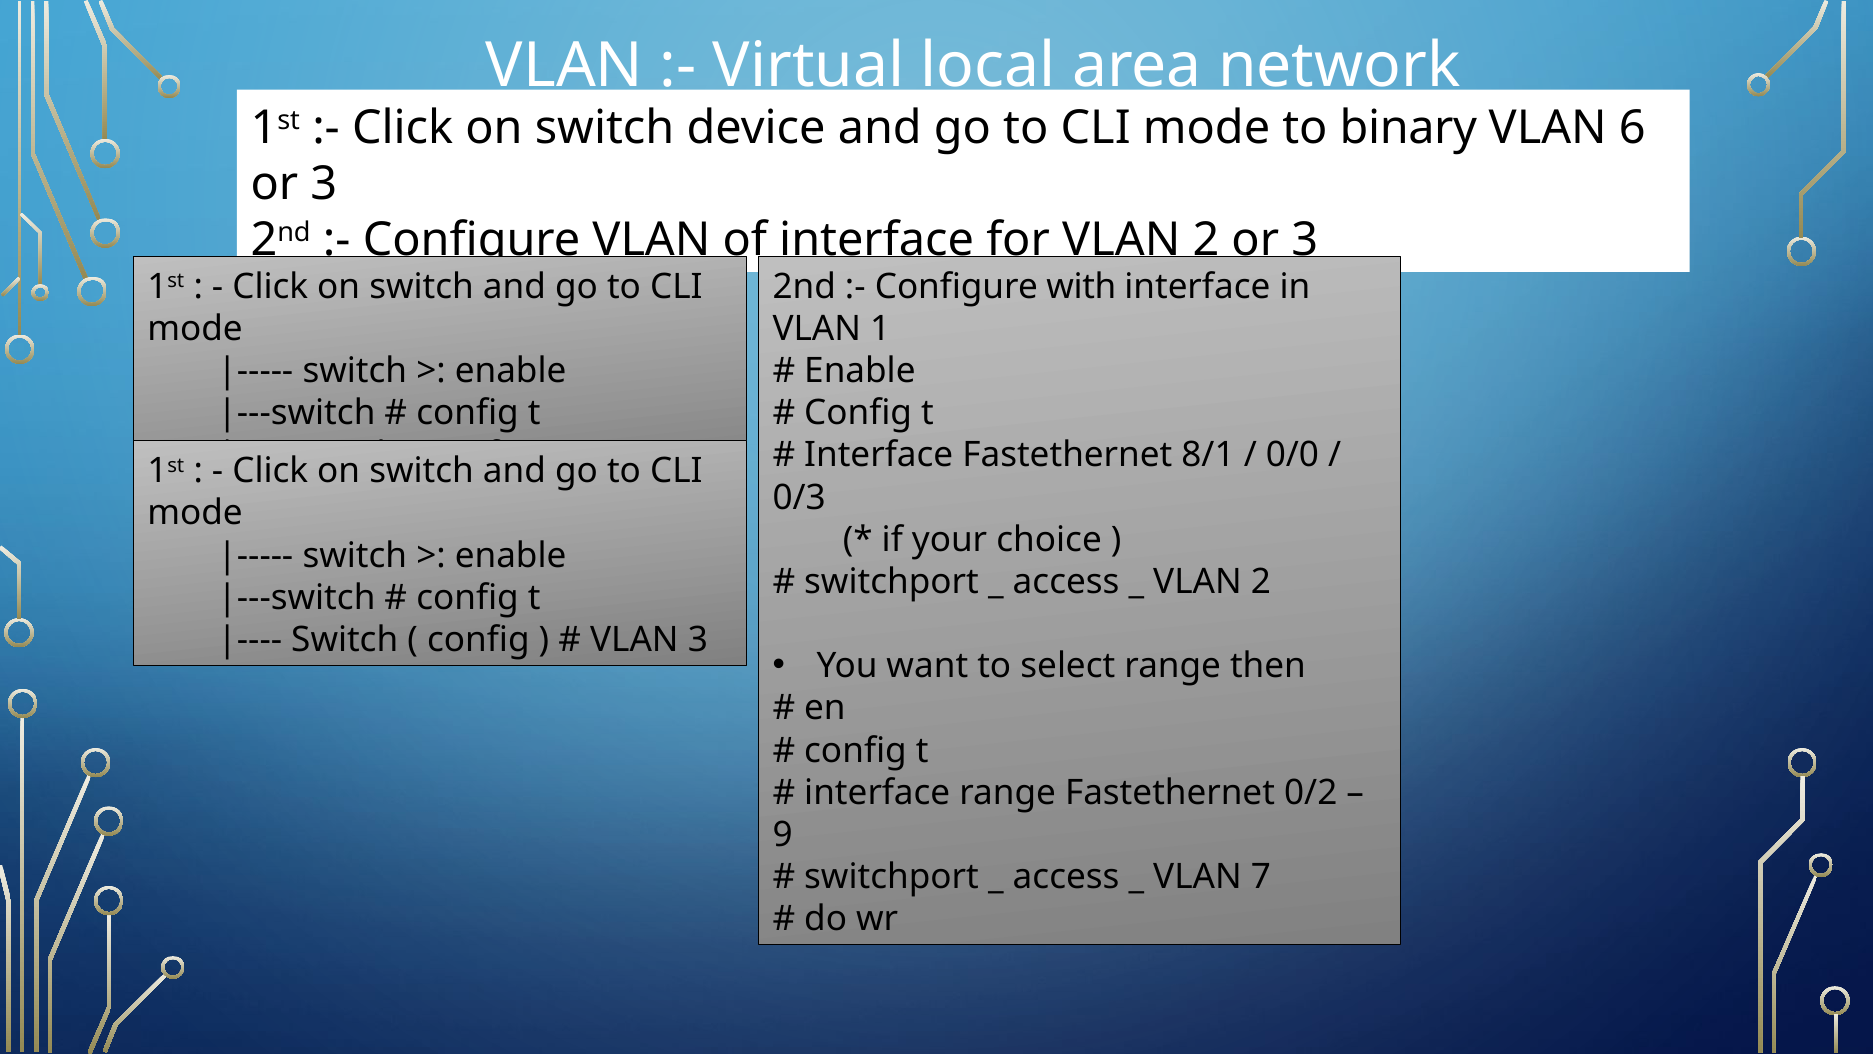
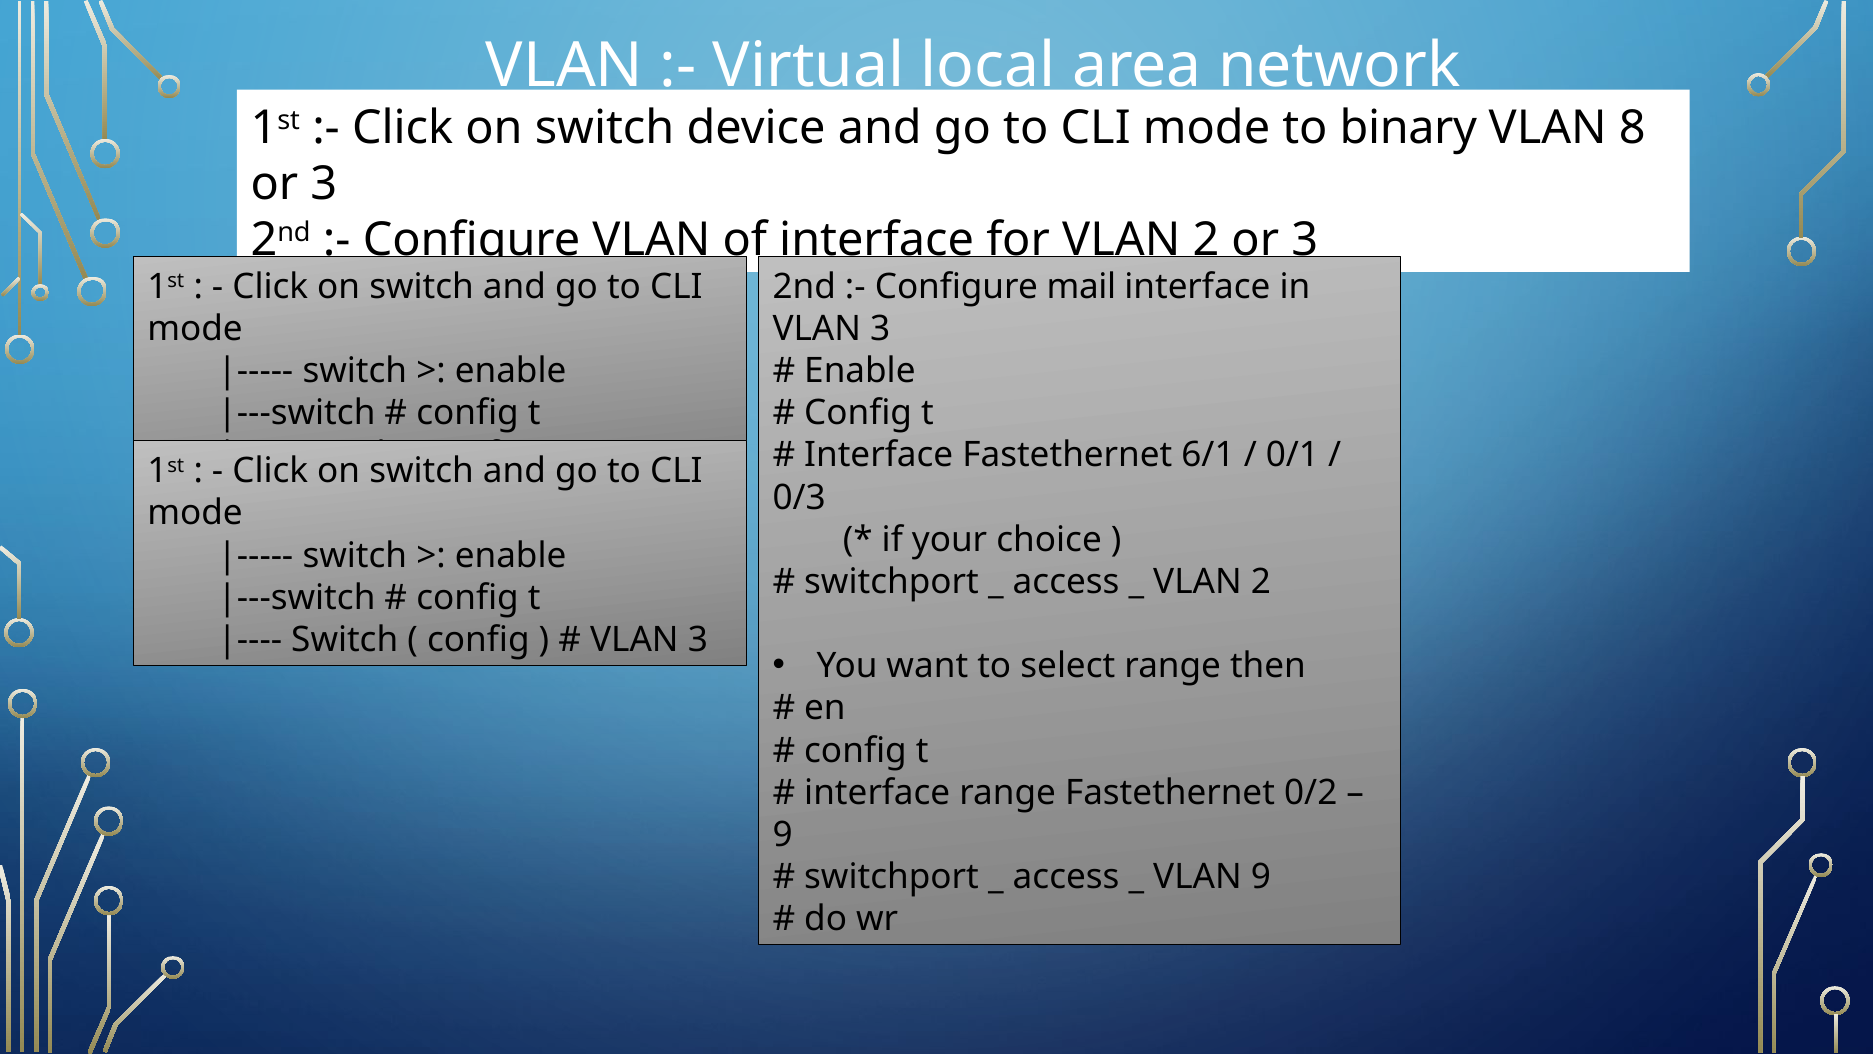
6: 6 -> 8 (1632, 128)
with: with -> mail (1081, 287)
1: 1 -> 3 (880, 329)
8/1: 8/1 -> 6/1 (1208, 455)
0/0: 0/0 -> 0/1 (1293, 455)
VLAN 7: 7 -> 9 (1261, 877)
